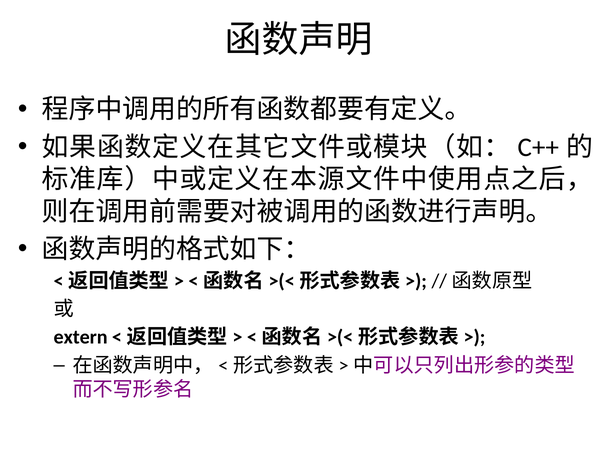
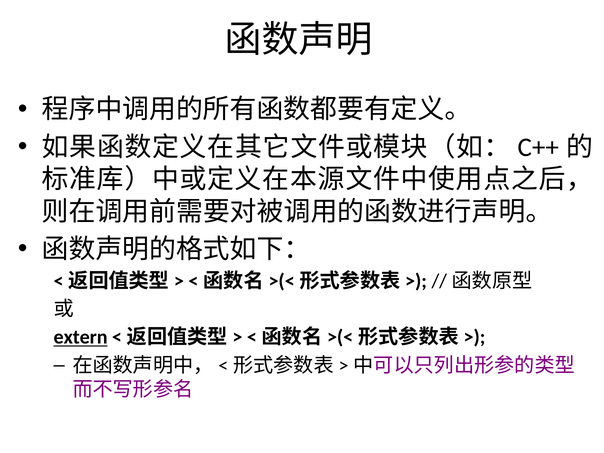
extern underline: none -> present (81, 337)
